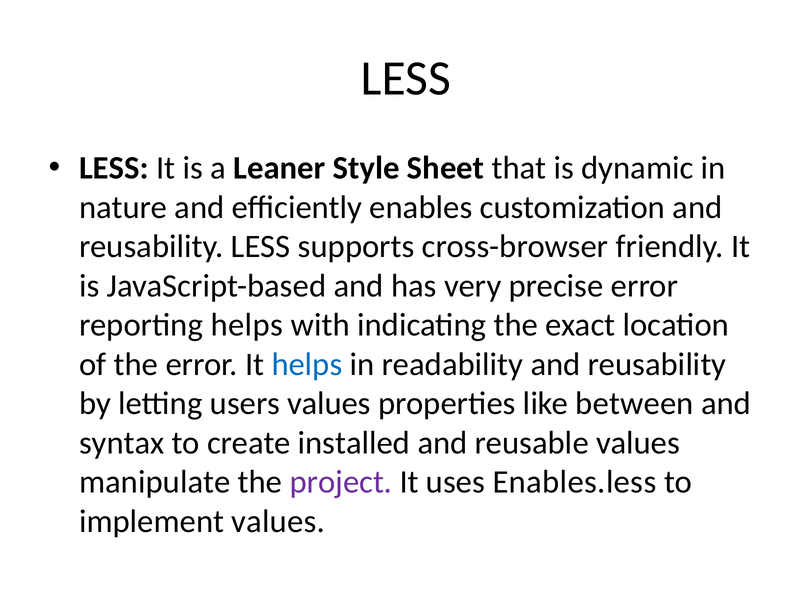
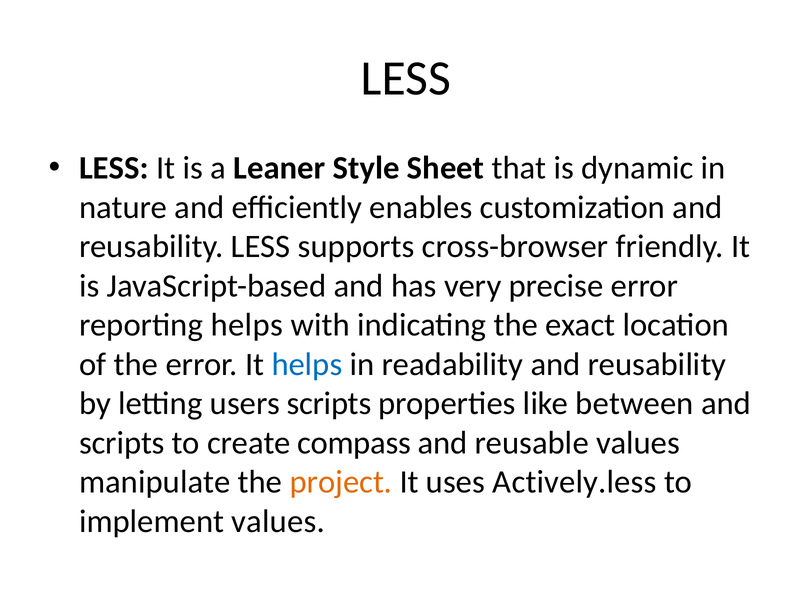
users values: values -> scripts (329, 404)
syntax: syntax -> scripts (122, 443)
installed: installed -> compass (354, 443)
project colour: purple -> orange (341, 482)
Enables.less: Enables.less -> Actively.less (575, 482)
